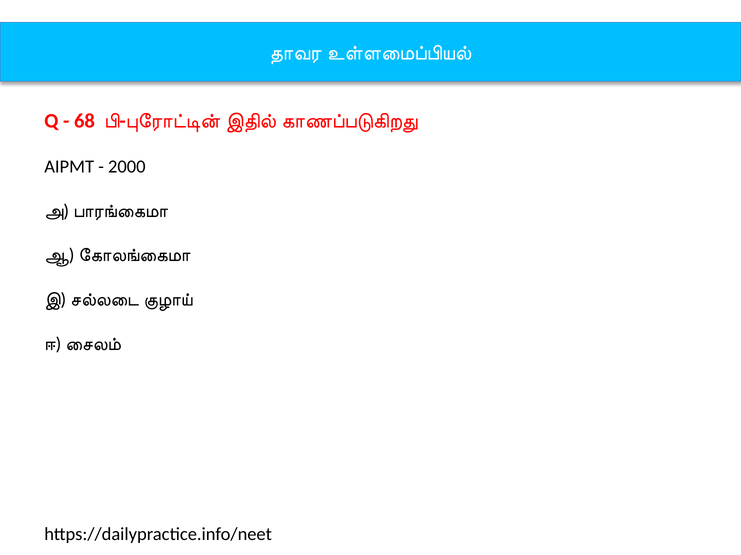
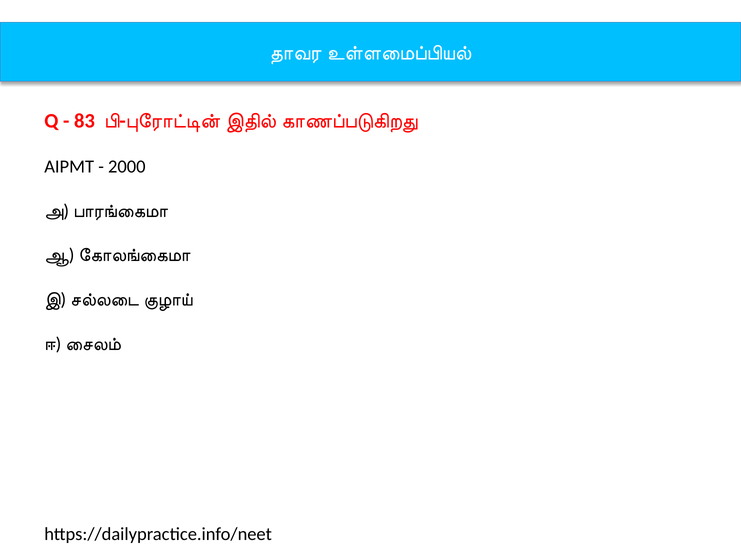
68: 68 -> 83 (84, 121)
